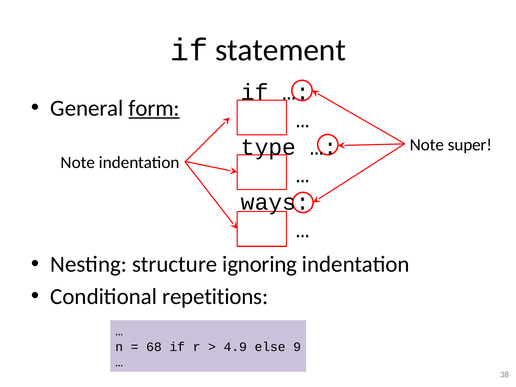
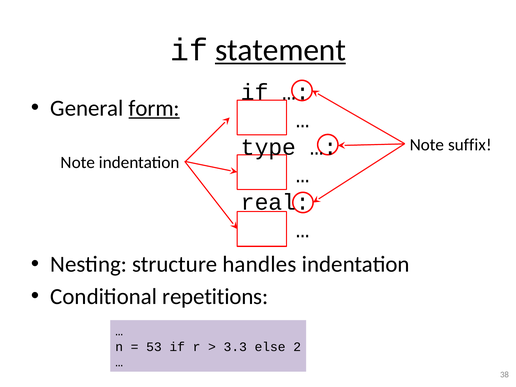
statement underline: none -> present (280, 50)
super: super -> suffix (470, 145)
ways: ways -> real (275, 202)
ignoring: ignoring -> handles (259, 264)
68: 68 -> 53 (154, 347)
4.9: 4.9 -> 3.3 (235, 347)
9: 9 -> 2 (297, 347)
